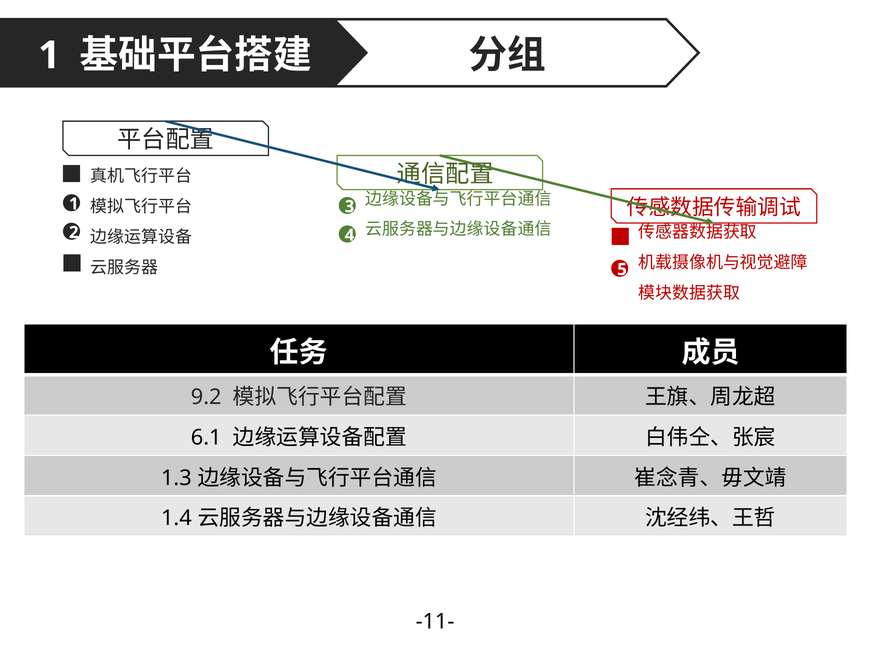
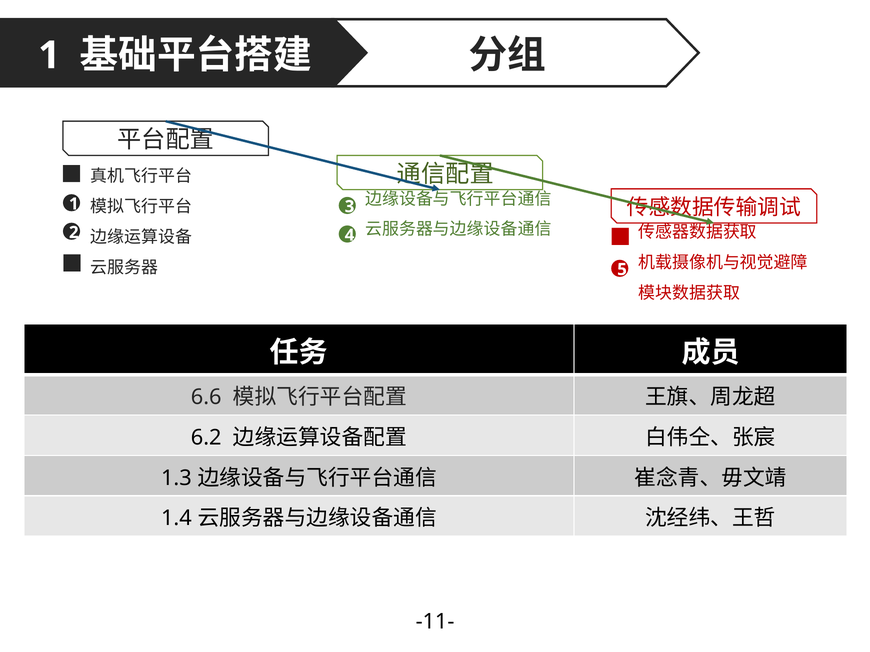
9.2: 9.2 -> 6.6 (206, 398)
6.1: 6.1 -> 6.2 (206, 438)
